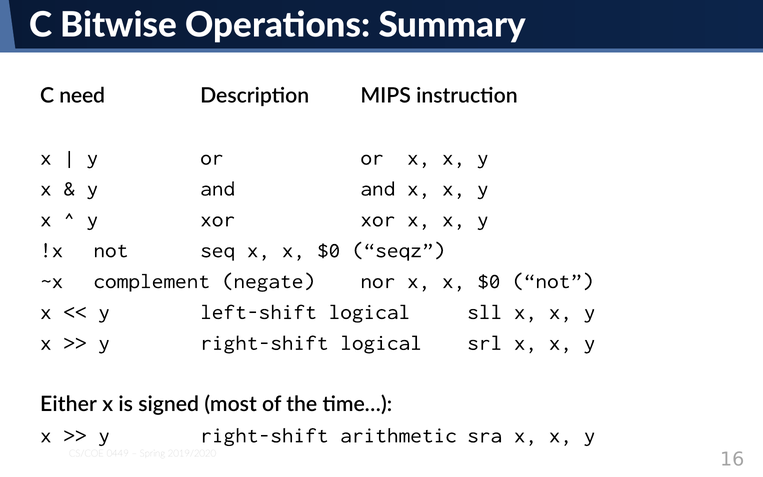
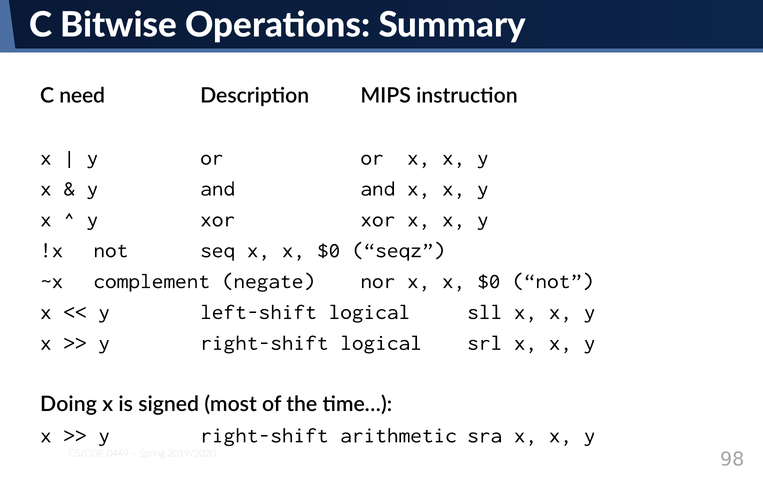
Either: Either -> Doing (69, 404)
16: 16 -> 98 (732, 459)
